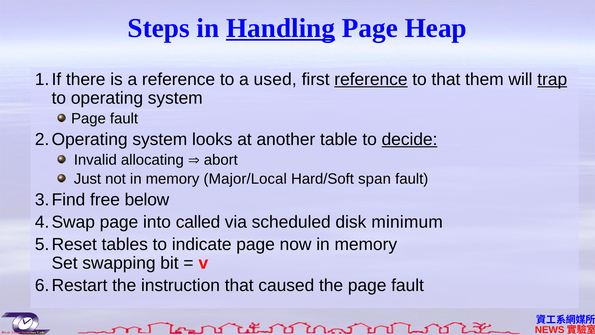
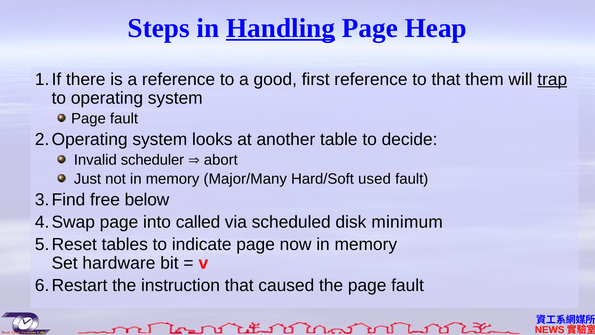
used: used -> good (275, 79)
reference underline: present -> none (371, 79)
decide underline: present -> none (410, 139)
allocating: allocating -> scheduler (152, 160)
Major/Local: Major/Local -> Major/Many (245, 179)
span: span -> used (375, 179)
swapping: swapping -> hardware (119, 263)
